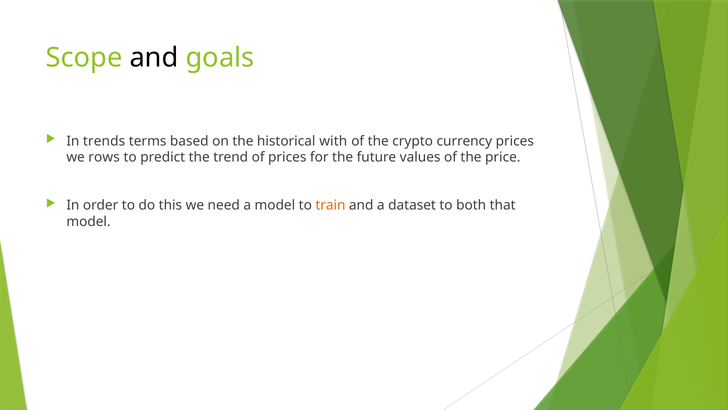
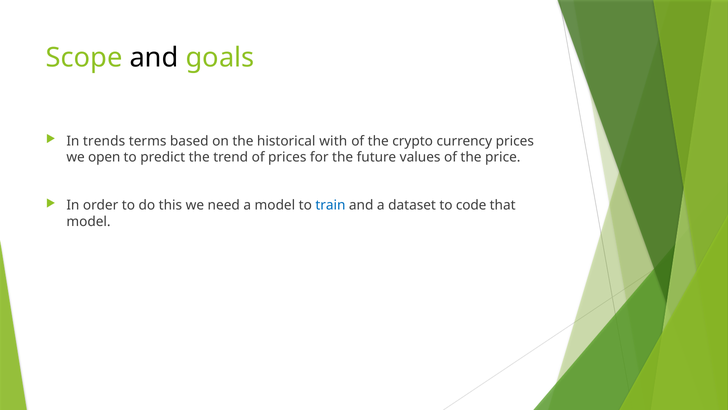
rows: rows -> open (104, 157)
train colour: orange -> blue (330, 205)
both: both -> code (471, 205)
